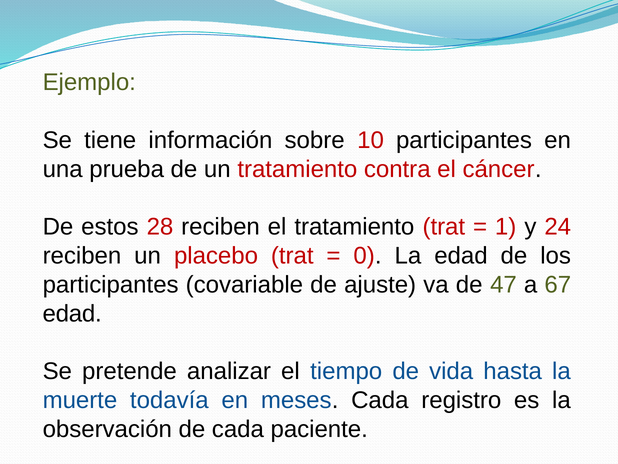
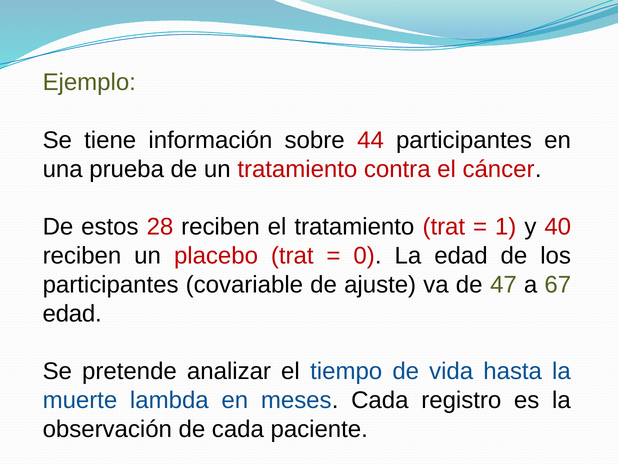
10: 10 -> 44 (371, 140)
24: 24 -> 40 (558, 227)
todavía: todavía -> lambda (169, 400)
